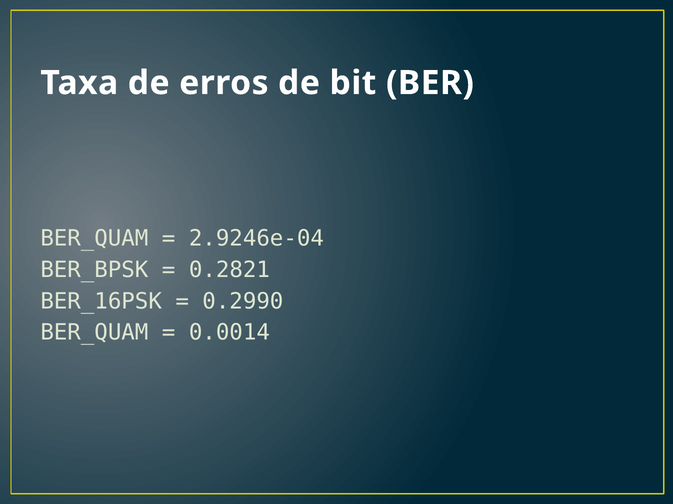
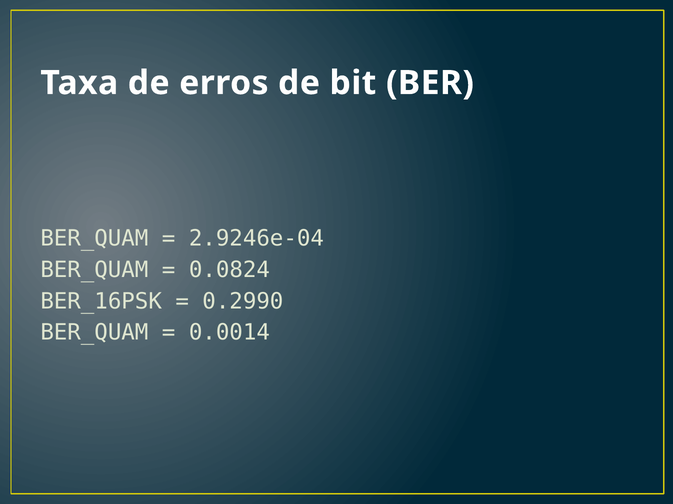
BER_BPSK: BER_BPSK -> BER_QUAM (94, 270)
0.2821: 0.2821 -> 0.0824 (229, 270)
